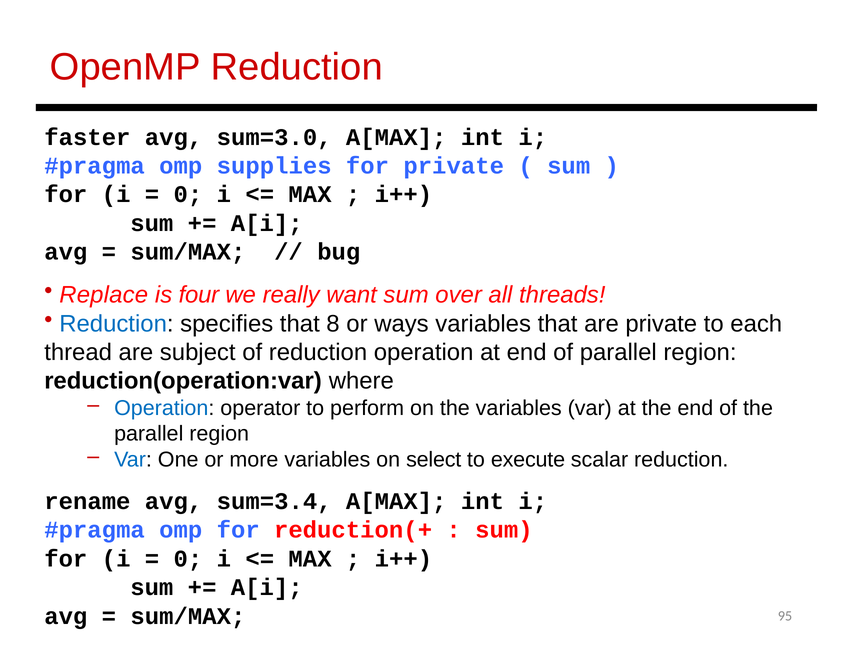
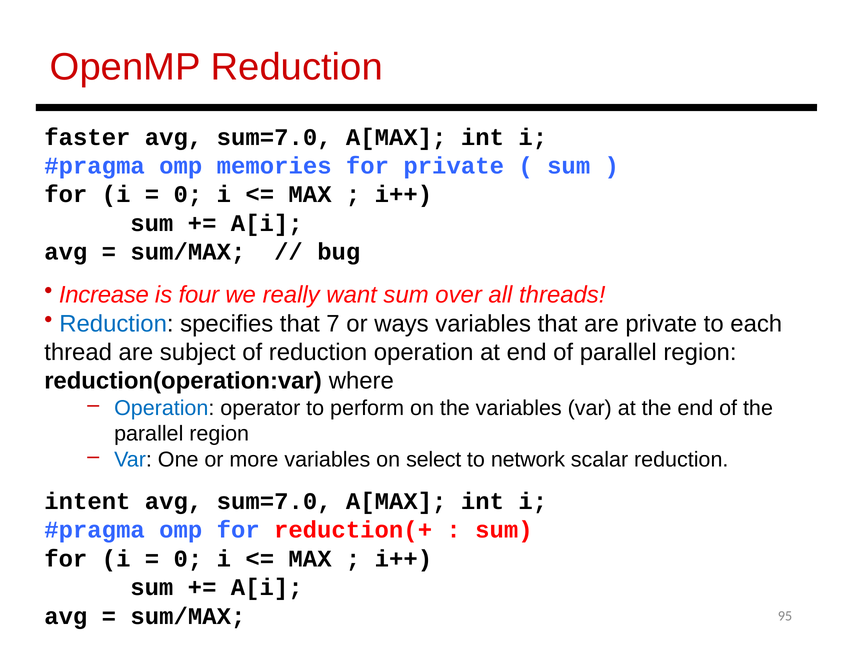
sum=3.0: sum=3.0 -> sum=7.0 (274, 137)
supplies: supplies -> memories (274, 166)
Replace: Replace -> Increase (104, 295)
8: 8 -> 7 (333, 324)
execute: execute -> network (528, 460)
rename: rename -> intent (87, 501)
sum=3.4: sum=3.4 -> sum=7.0 (274, 501)
